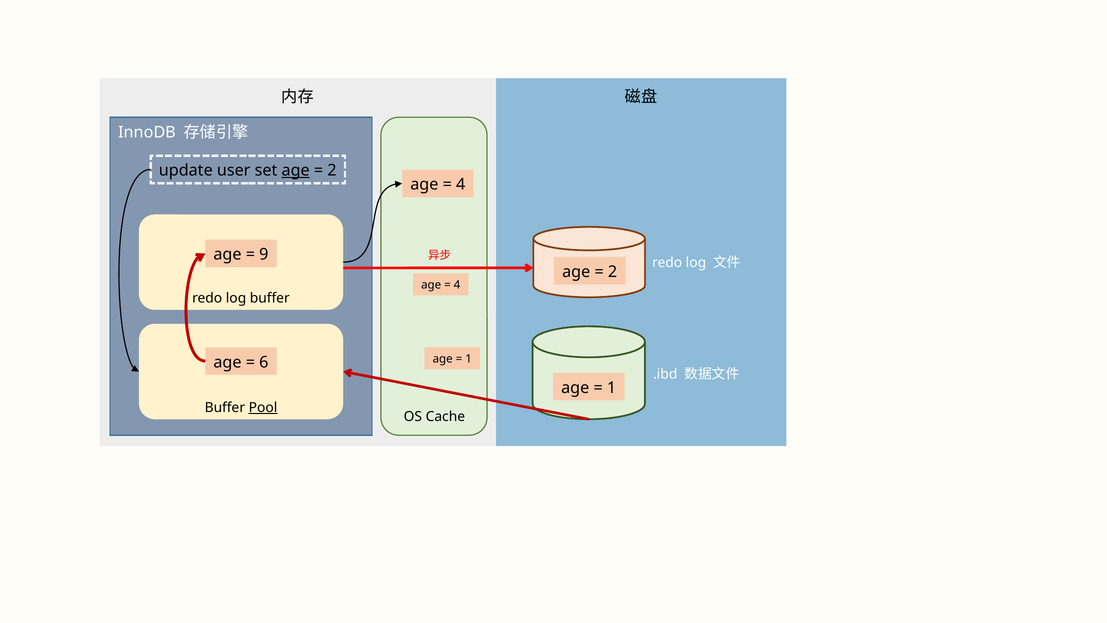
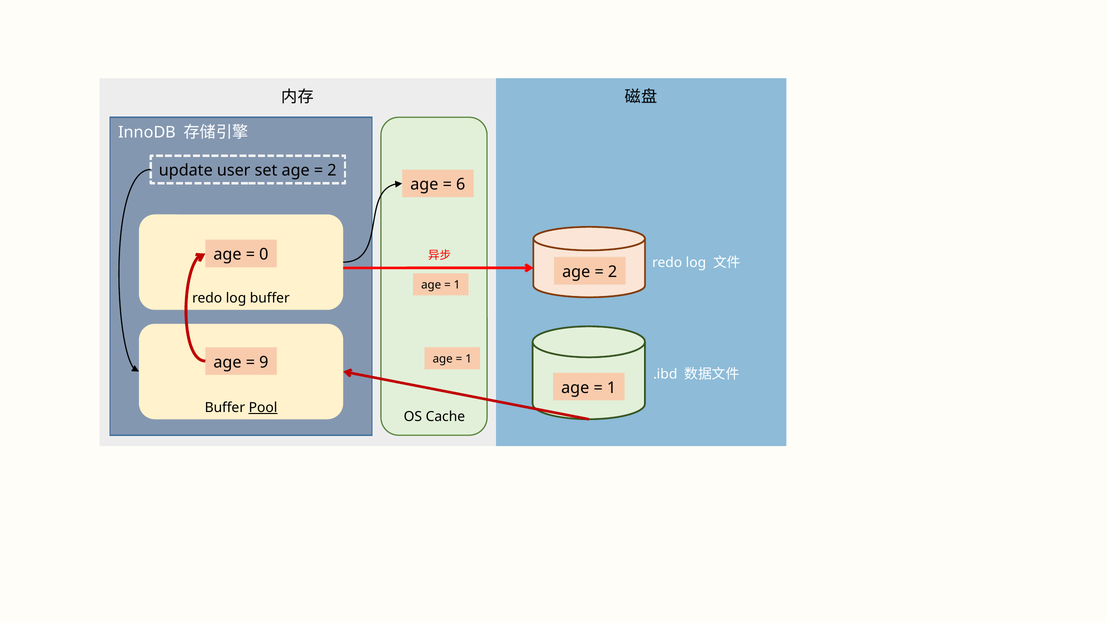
age underline: present -> none (296, 171)
4: 4 -> 6 (461, 184)
9: 9 -> 0 (264, 255)
4: 4 -> 1 (457, 285)
6: 6 -> 9 (264, 362)
